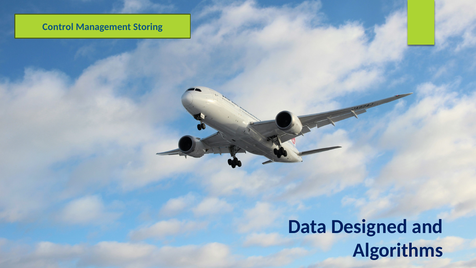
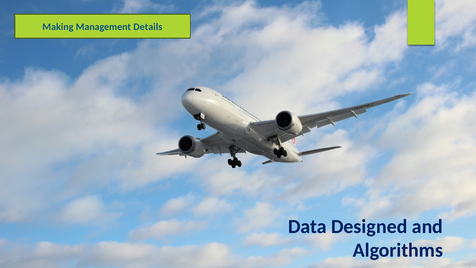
Control: Control -> Making (58, 27)
Storing: Storing -> Details (148, 27)
